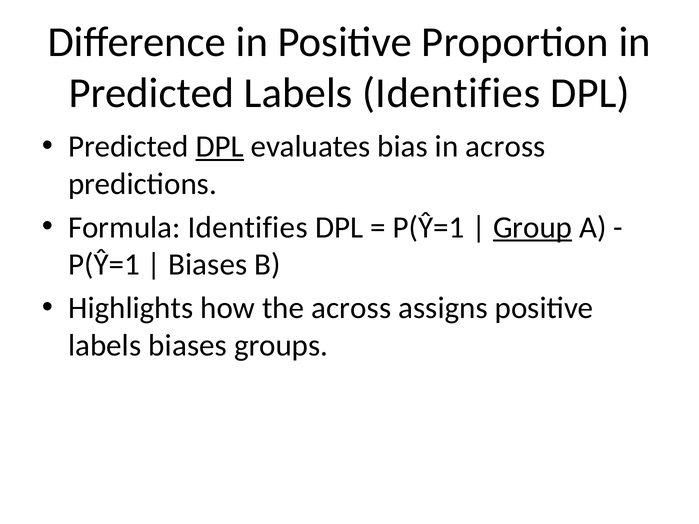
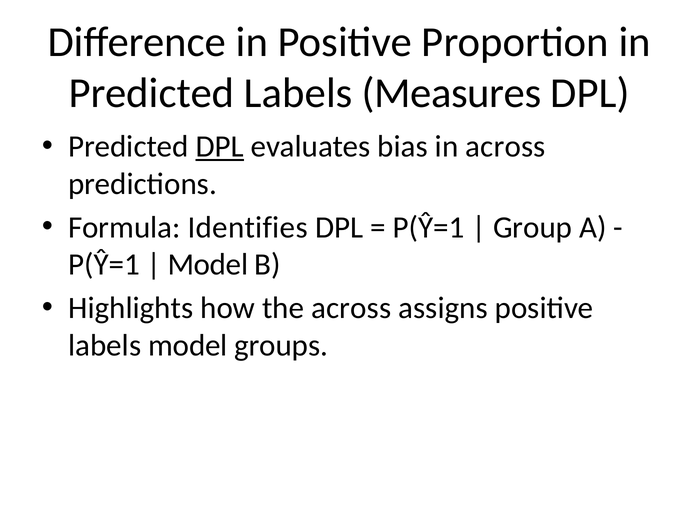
Labels Identifies: Identifies -> Measures (452, 93)
Group underline: present -> none (533, 227)
Biases: Biases -> Model (208, 265)
labels biases: biases -> model (188, 346)
